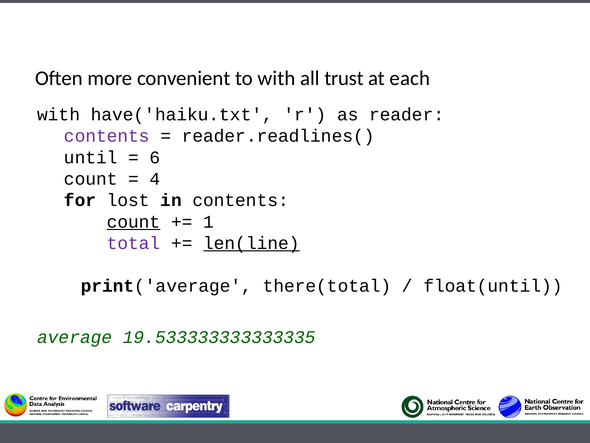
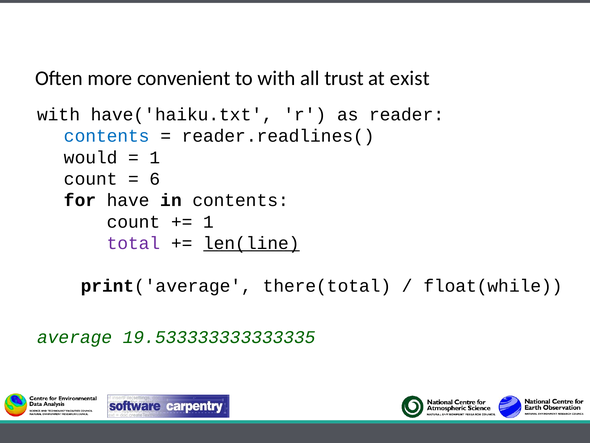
each: each -> exist (410, 78)
contents colour: purple -> blue (107, 136)
until: until -> would (91, 157)
6: 6 -> 1 (155, 157)
4: 4 -> 6 (155, 179)
lost: lost -> have (128, 200)
count underline: present -> none (134, 221)
float(until: float(until -> float(while (493, 286)
